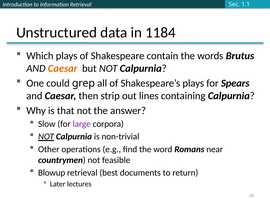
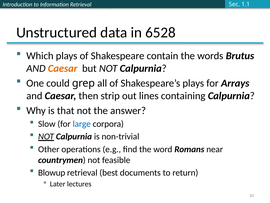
1184: 1184 -> 6528 (161, 33)
Spears: Spears -> Arrays (235, 83)
large colour: purple -> blue (82, 124)
